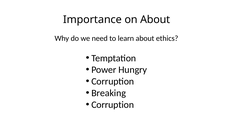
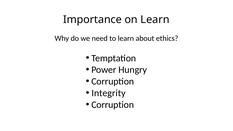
on About: About -> Learn (155, 20)
Breaking: Breaking -> Integrity (109, 93)
